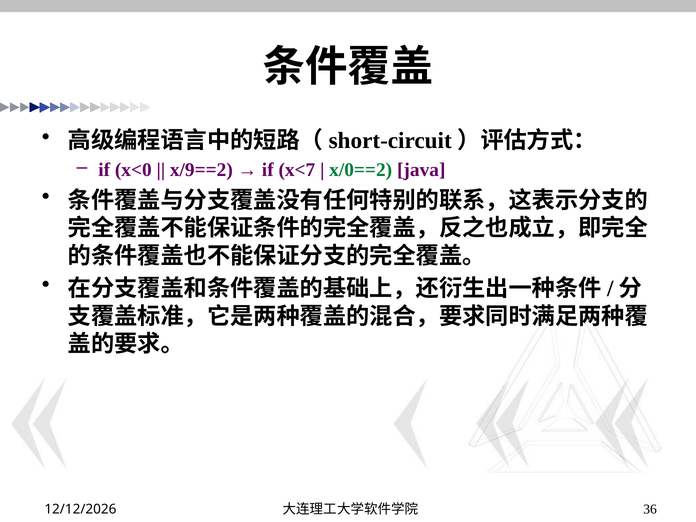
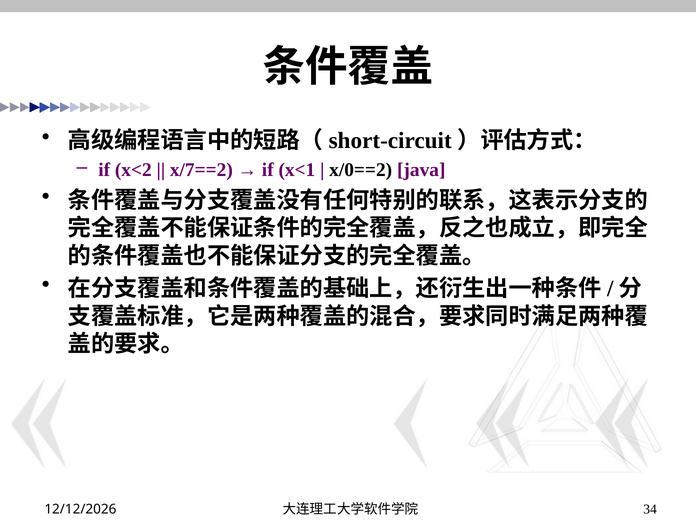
x<0: x<0 -> x<2 (133, 170)
x/9==2: x/9==2 -> x/7==2 (201, 170)
x<7: x<7 -> x<1 (297, 170)
x/0==2 colour: green -> black (361, 170)
36: 36 -> 34 (650, 509)
